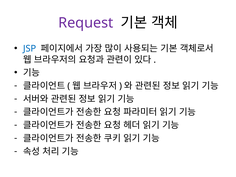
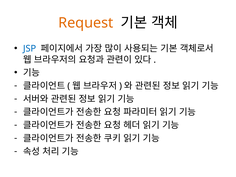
Request colour: purple -> orange (86, 23)
